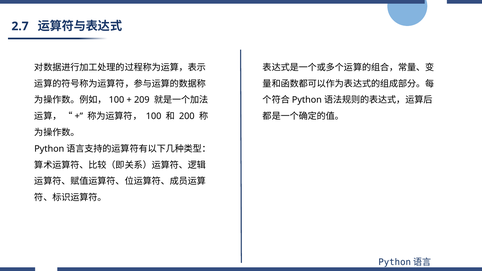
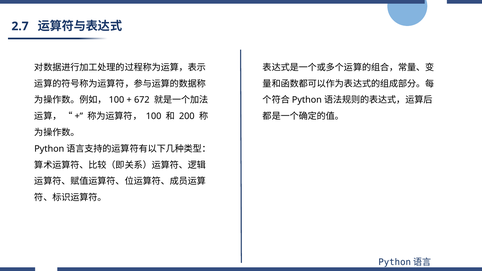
209: 209 -> 672 (142, 100)
